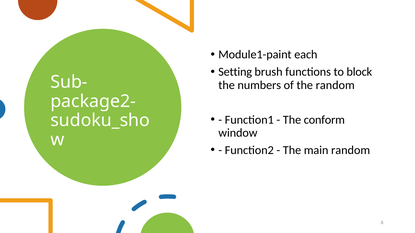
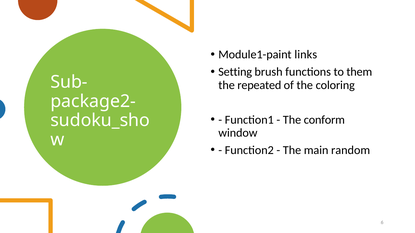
each: each -> links (306, 55)
block: block -> them (359, 72)
numbers: numbers -> repeated (259, 85)
the random: random -> coloring (335, 85)
